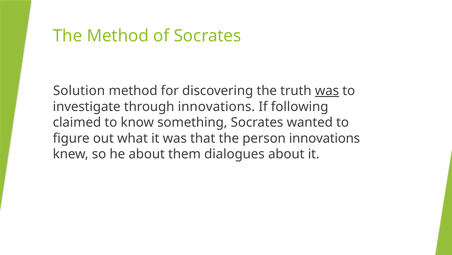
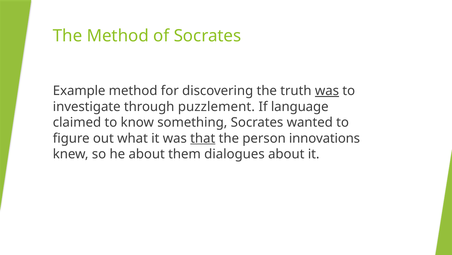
Solution: Solution -> Example (79, 91)
through innovations: innovations -> puzzlement (216, 106)
following: following -> language (300, 106)
that underline: none -> present (203, 138)
